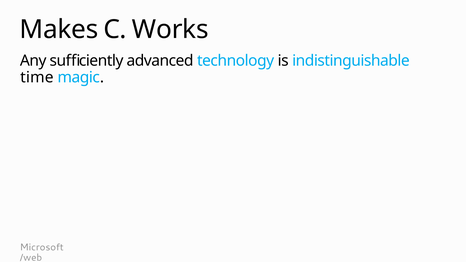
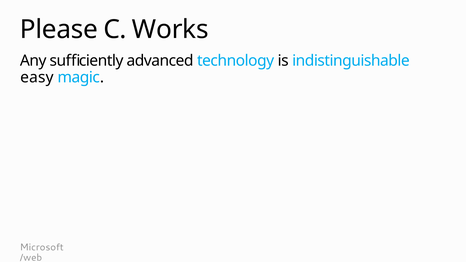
Makes: Makes -> Please (59, 29)
time: time -> easy (37, 77)
